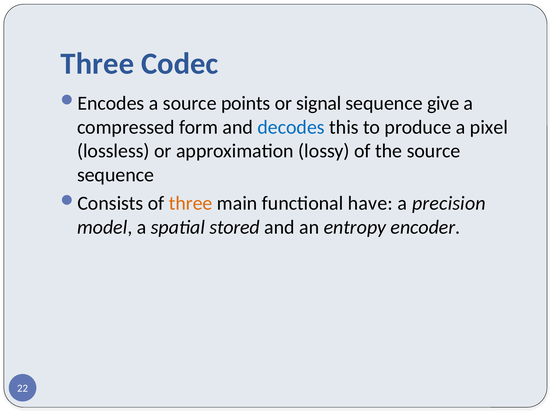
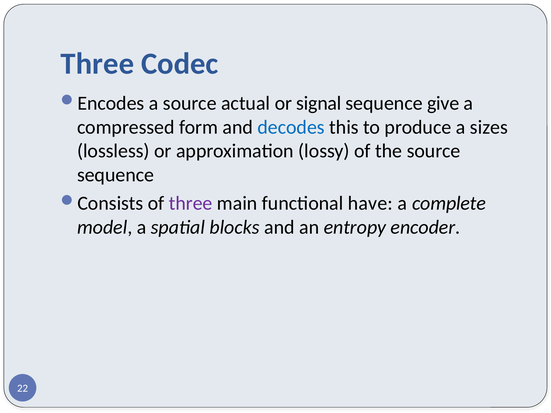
points: points -> actual (246, 103)
pixel: pixel -> sizes (489, 127)
three colour: orange -> purple (191, 203)
precision: precision -> complete (449, 203)
stored: stored -> blocks (235, 227)
